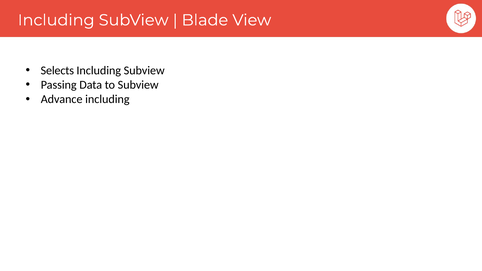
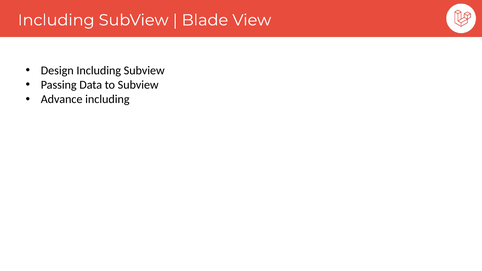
Selects: Selects -> Design (57, 70)
